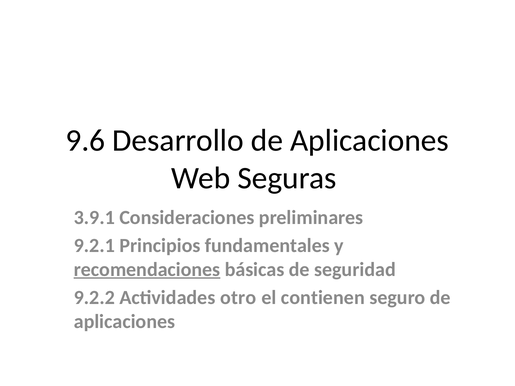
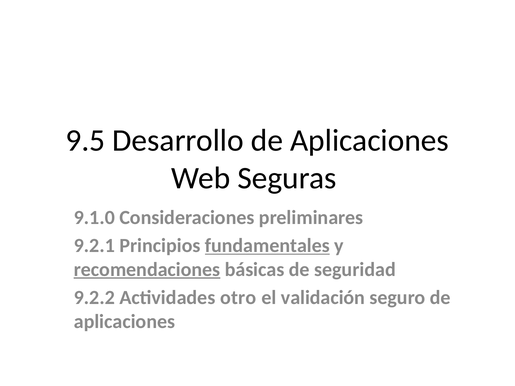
9.6: 9.6 -> 9.5 (85, 141)
3.9.1: 3.9.1 -> 9.1.0 (94, 218)
fundamentales underline: none -> present (267, 246)
contienen: contienen -> validación (323, 298)
